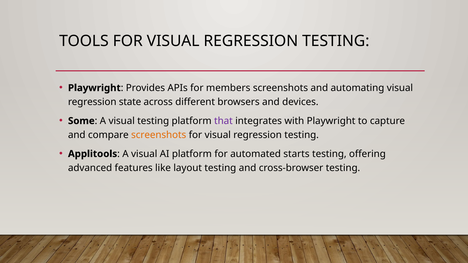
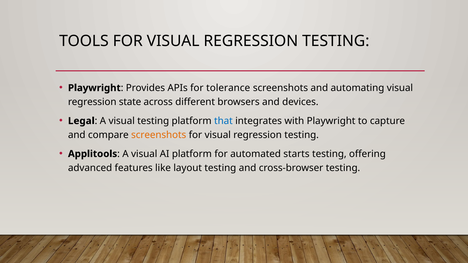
members: members -> tolerance (228, 88)
Some: Some -> Legal (81, 121)
that colour: purple -> blue (223, 121)
